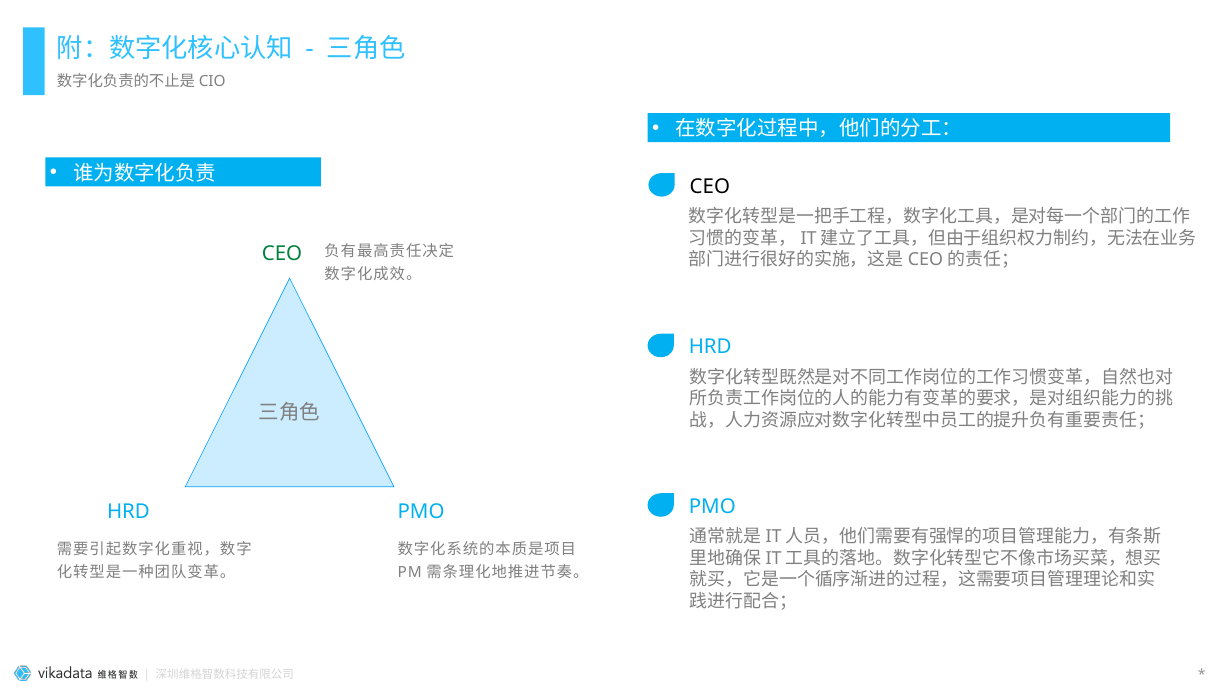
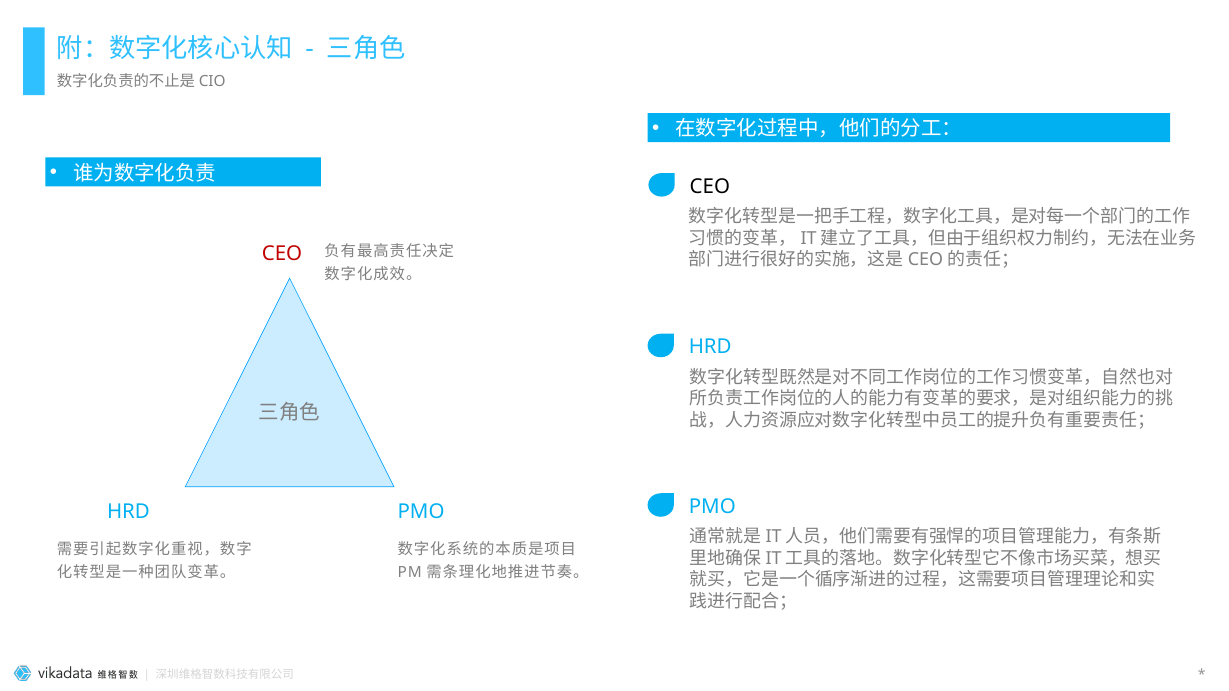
CEO colour: green -> red (282, 254)
